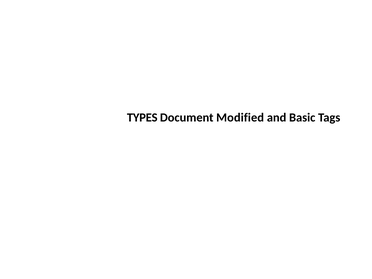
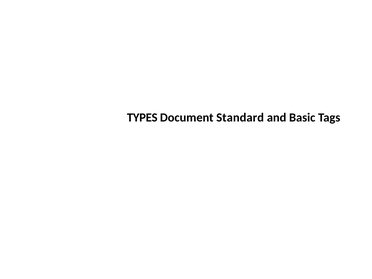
Modified: Modified -> Standard (240, 117)
